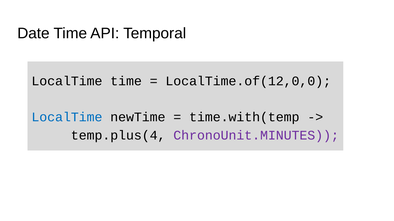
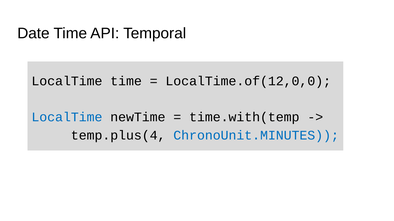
ChronoUnit.MINUTES colour: purple -> blue (256, 136)
